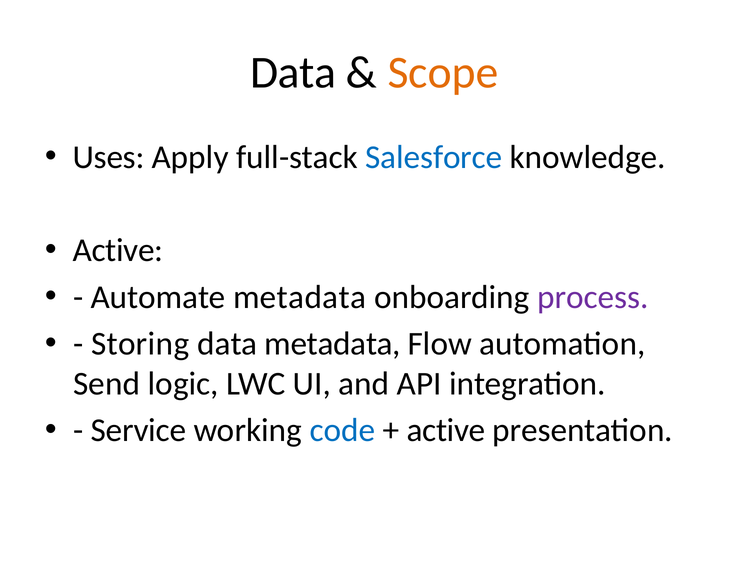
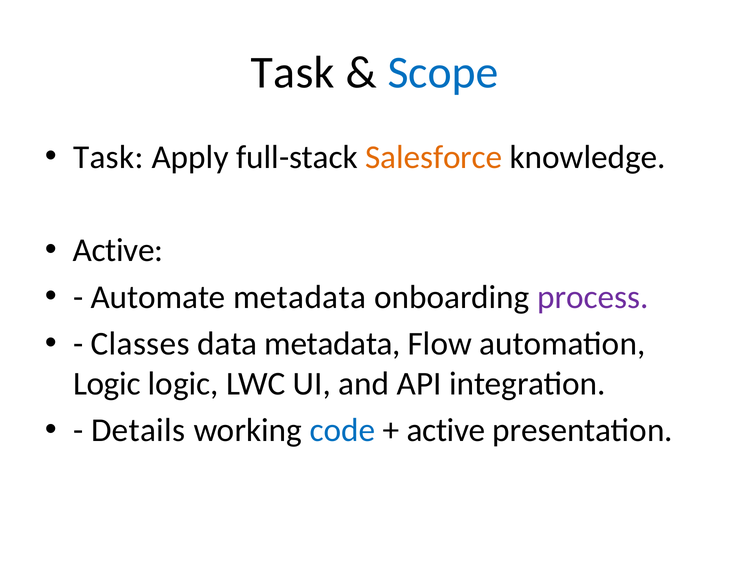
Data: Data -> Task (293, 73)
Scope colour: orange -> blue (443, 73)
Uses: Uses -> Task (108, 157)
Salesforce colour: blue -> orange (434, 157)
Storing: Storing -> Classes (140, 344)
Send: Send -> Logic (107, 384)
Service: Service -> Details (138, 430)
